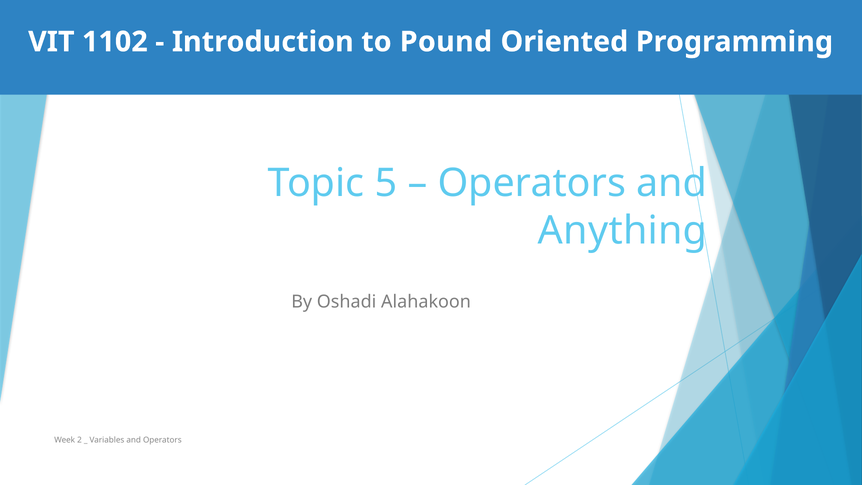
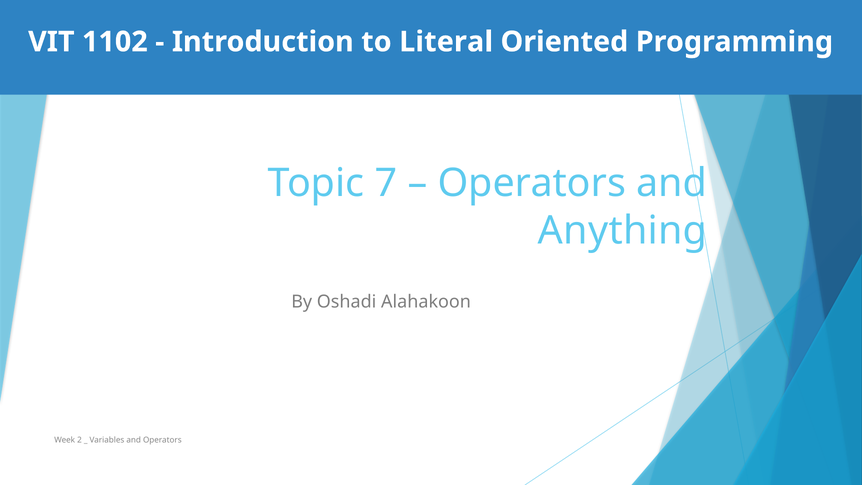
Pound: Pound -> Literal (446, 42)
5: 5 -> 7 (386, 183)
